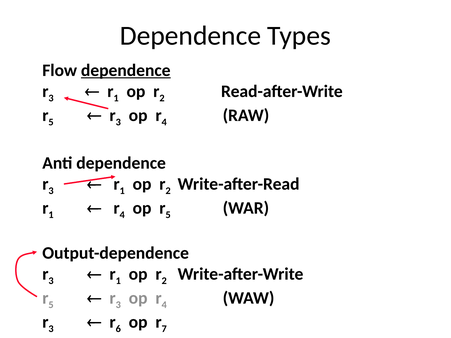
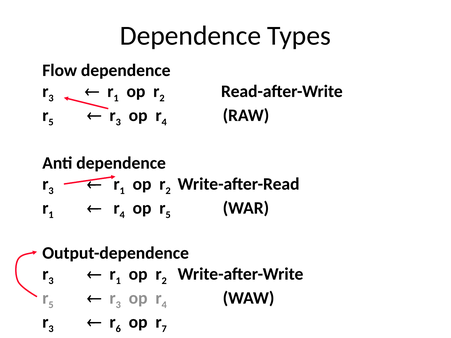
dependence underline: present -> none (126, 70)
